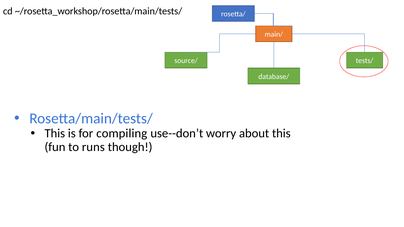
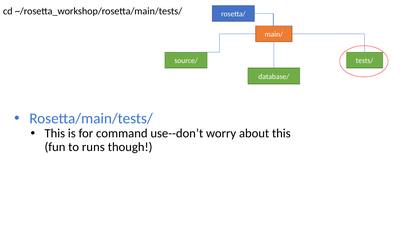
compiling: compiling -> command (122, 133)
